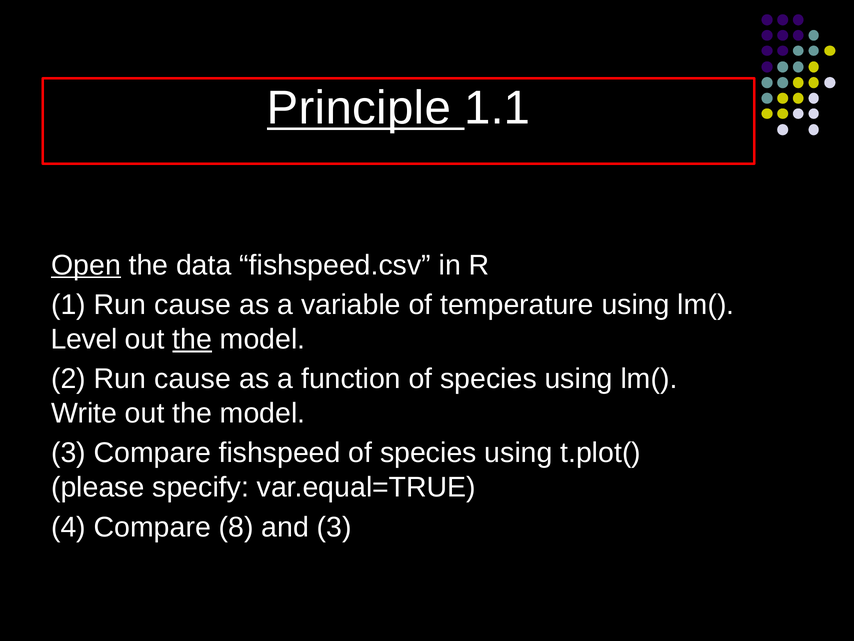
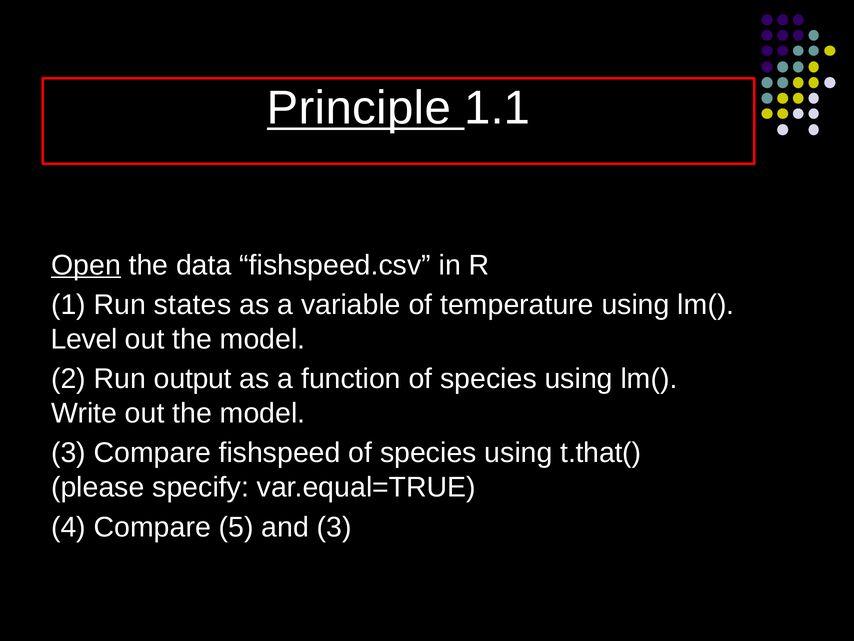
1 Run cause: cause -> states (193, 305)
the underline: present -> none (192, 339)
2 Run cause: cause -> output (193, 379)
t.plot(: t.plot( -> t.that( (601, 453)
8: 8 -> 5 (236, 527)
